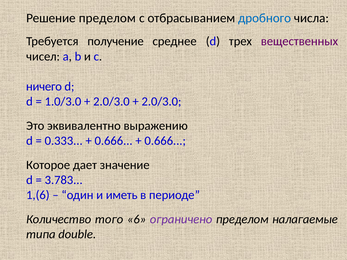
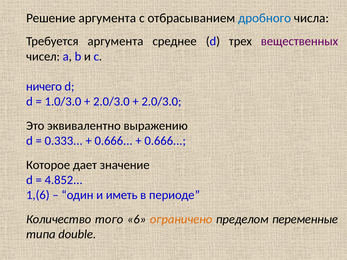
Решение пределом: пределом -> аргумента (107, 18)
Требуется получение: получение -> аргумента (115, 41)
3.783: 3.783 -> 4.852 (64, 180)
ограничено colour: purple -> orange (181, 219)
налагаемые: налагаемые -> переменные (305, 219)
